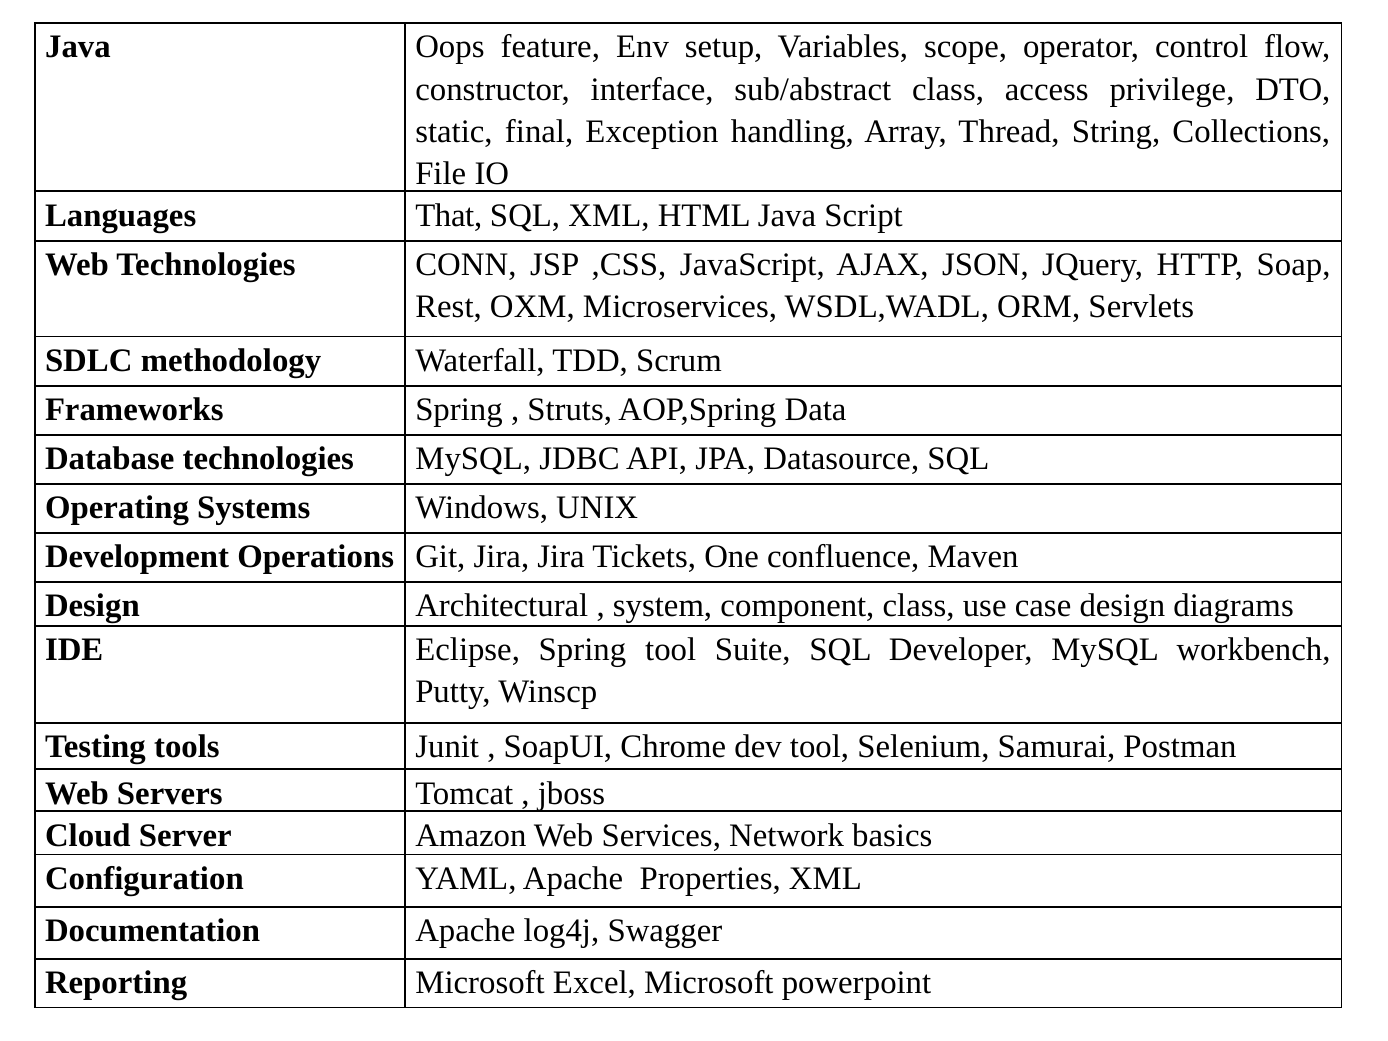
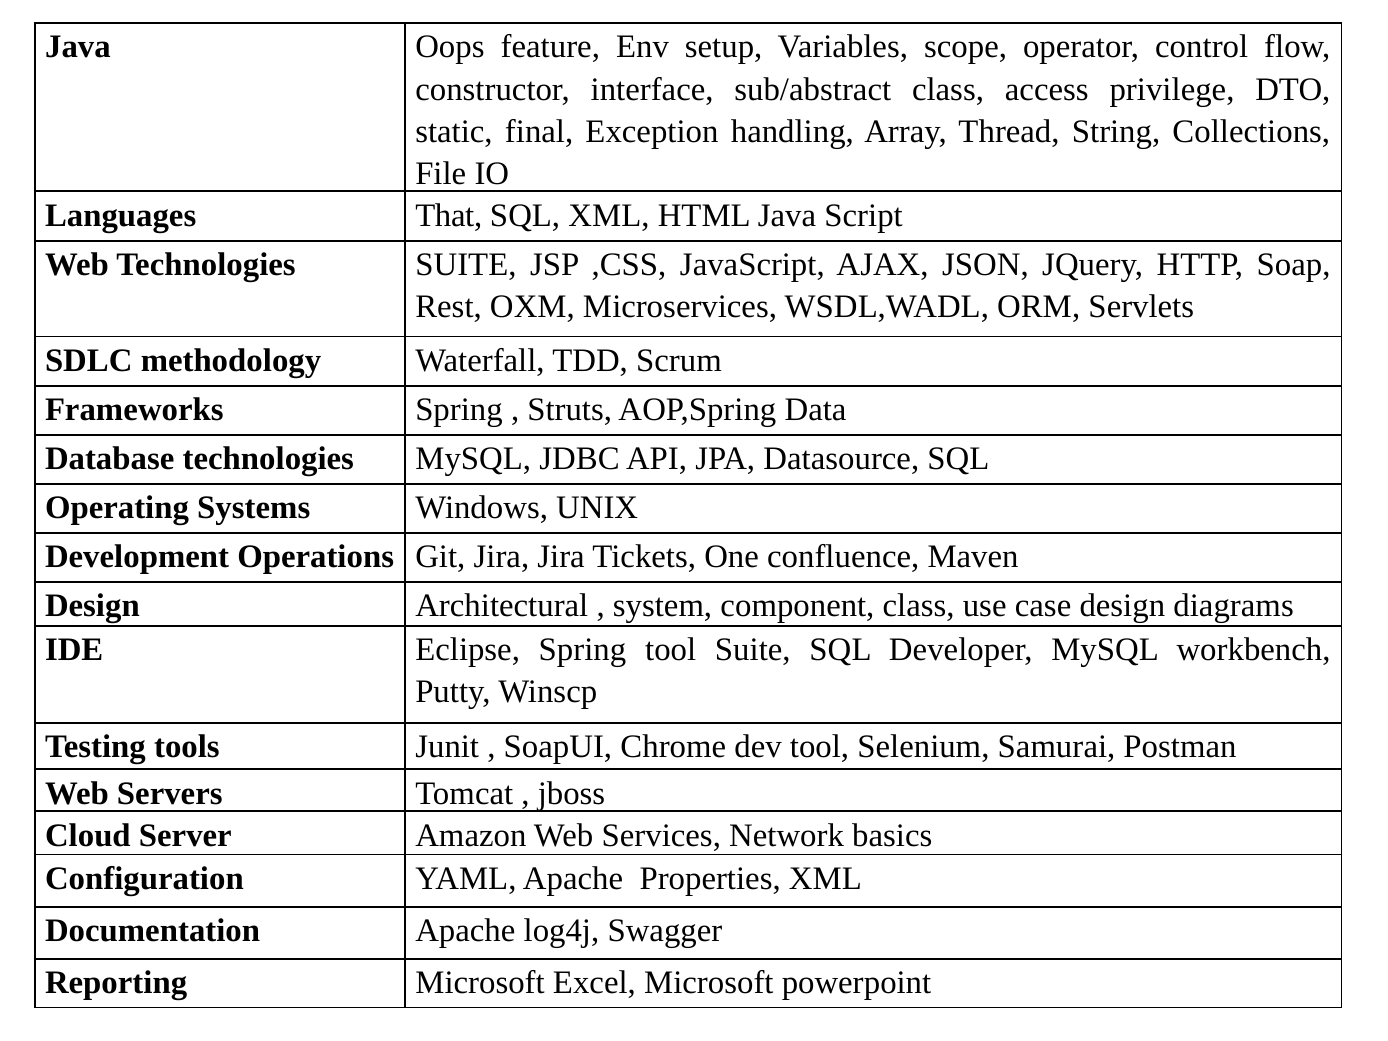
Technologies CONN: CONN -> SUITE (466, 265)
